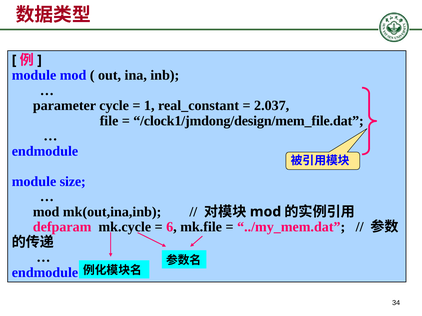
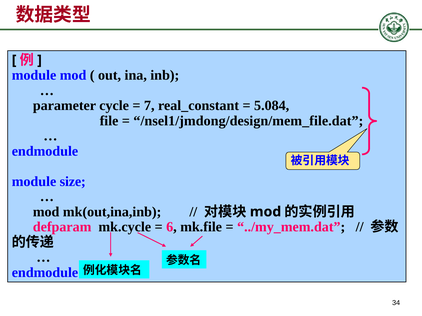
1: 1 -> 7 (149, 106)
2.037: 2.037 -> 5.084 (272, 106)
/clock1/jmdong/design/mem_file.dat: /clock1/jmdong/design/mem_file.dat -> /nsel1/jmdong/design/mem_file.dat (248, 121)
